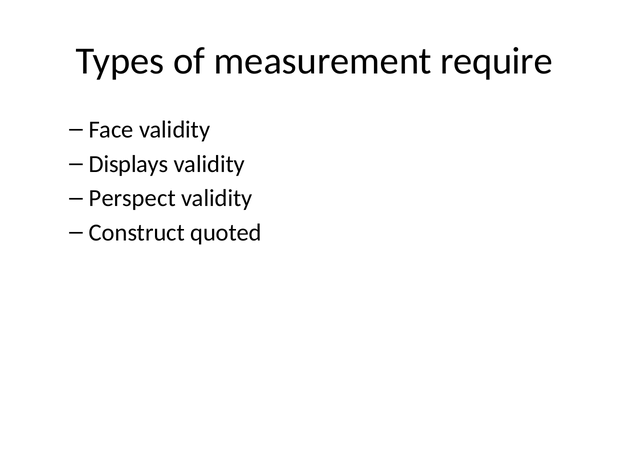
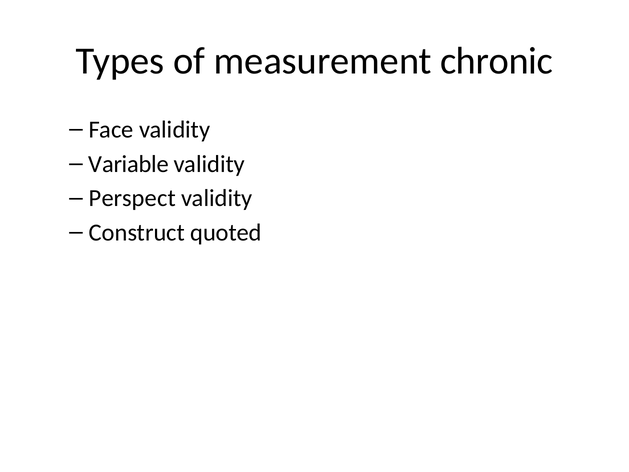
require: require -> chronic (497, 61)
Displays: Displays -> Variable (129, 164)
